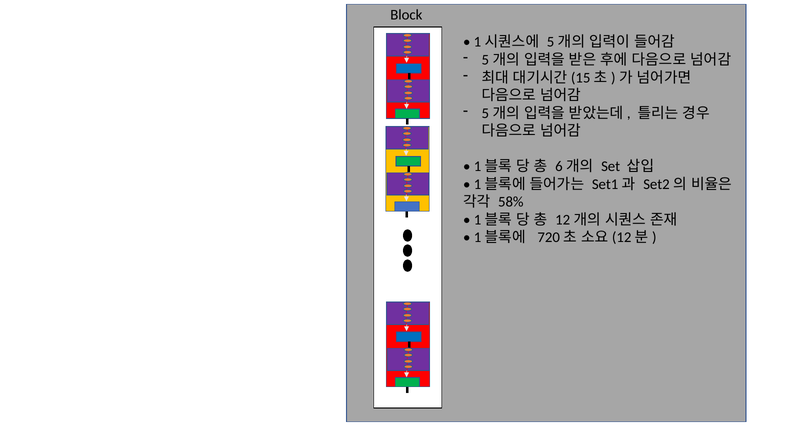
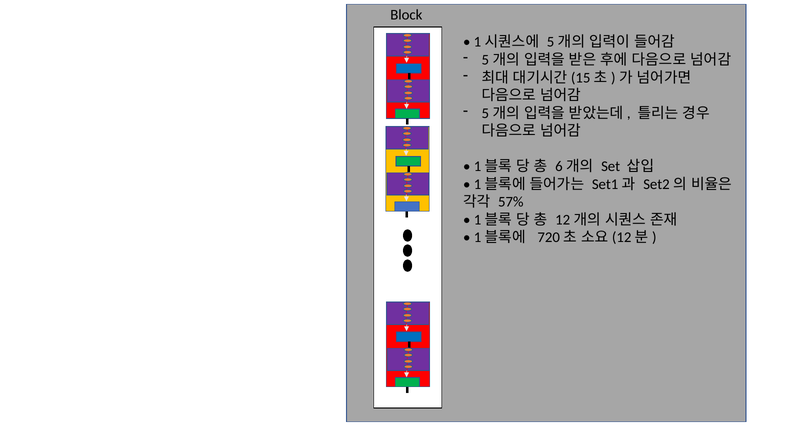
58%: 58% -> 57% (511, 202)
